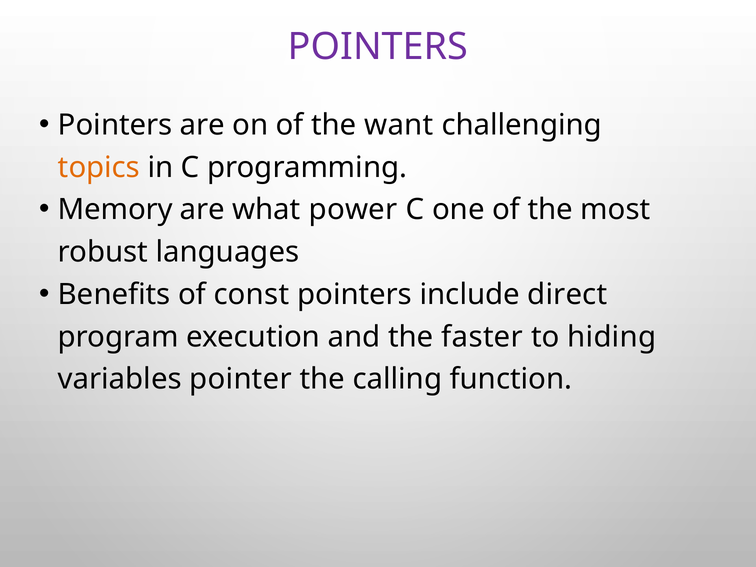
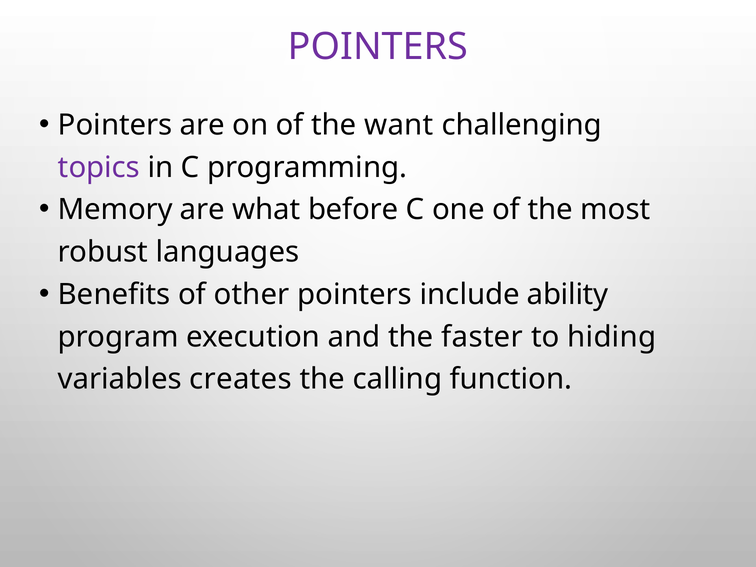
topics colour: orange -> purple (99, 167)
power: power -> before (353, 210)
const: const -> other (252, 294)
direct: direct -> ability (568, 294)
pointer: pointer -> creates (241, 379)
